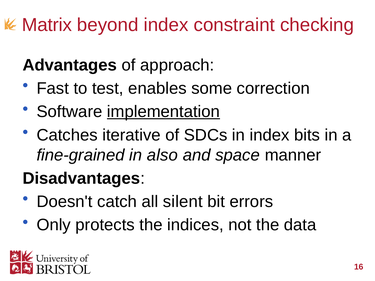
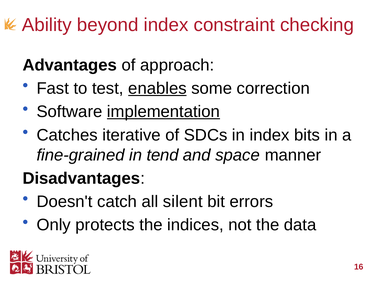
Matrix: Matrix -> Ability (47, 25)
enables underline: none -> present (157, 88)
also: also -> tend (163, 155)
